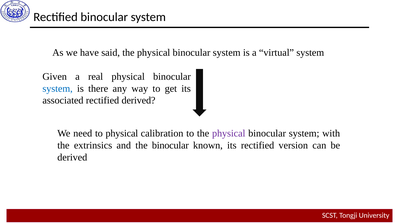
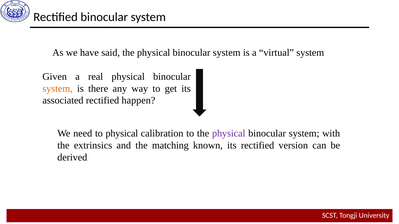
system colour: blue -> orange (58, 89)
rectified derived: derived -> happen (138, 101)
the binocular: binocular -> matching (170, 146)
